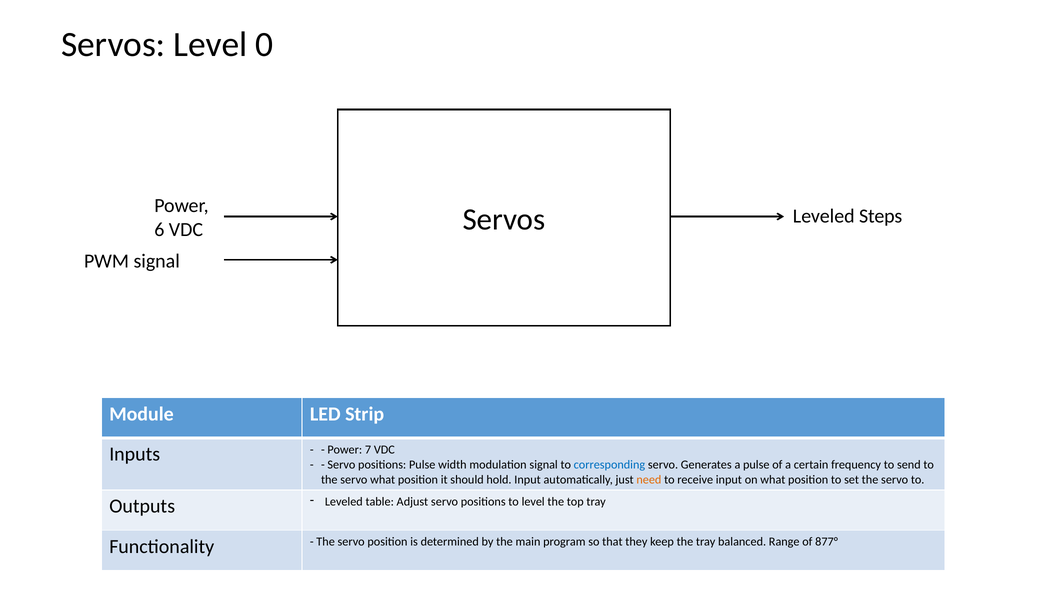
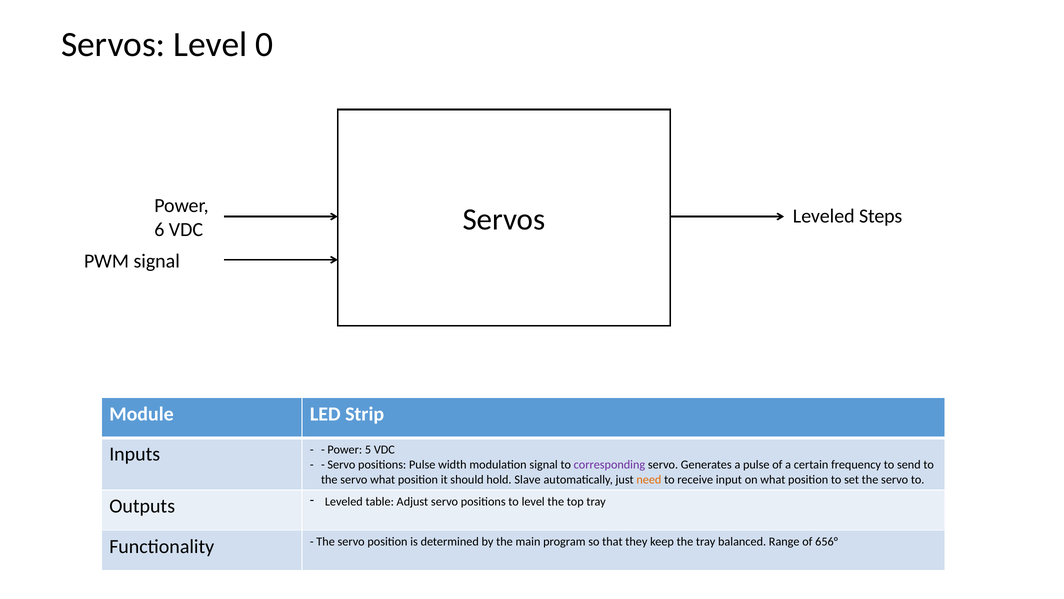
7: 7 -> 5 (368, 449)
corresponding colour: blue -> purple (609, 464)
hold Input: Input -> Slave (528, 479)
877°: 877° -> 656° (827, 542)
